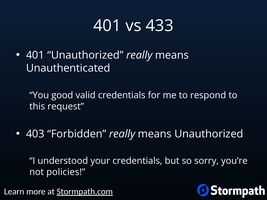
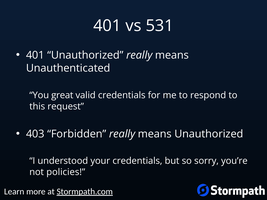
433: 433 -> 531 (160, 26)
good: good -> great (62, 95)
